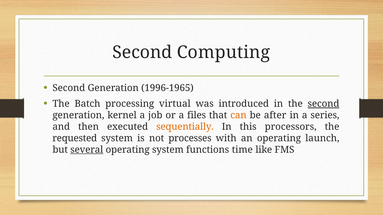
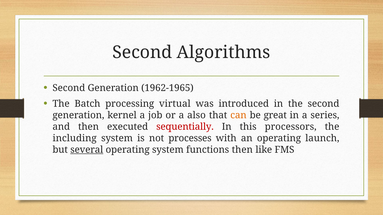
Computing: Computing -> Algorithms (224, 53)
1996-1965: 1996-1965 -> 1962-1965 (167, 88)
second underline: present -> none (324, 104)
files: files -> also (196, 115)
after: after -> great (275, 115)
sequentially colour: orange -> red (185, 127)
requested: requested -> including (75, 138)
functions time: time -> then (242, 150)
